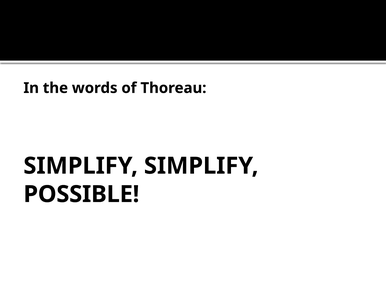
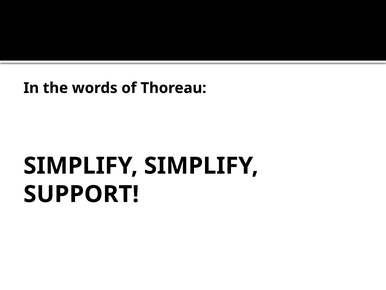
POSSIBLE: POSSIBLE -> SUPPORT (81, 194)
